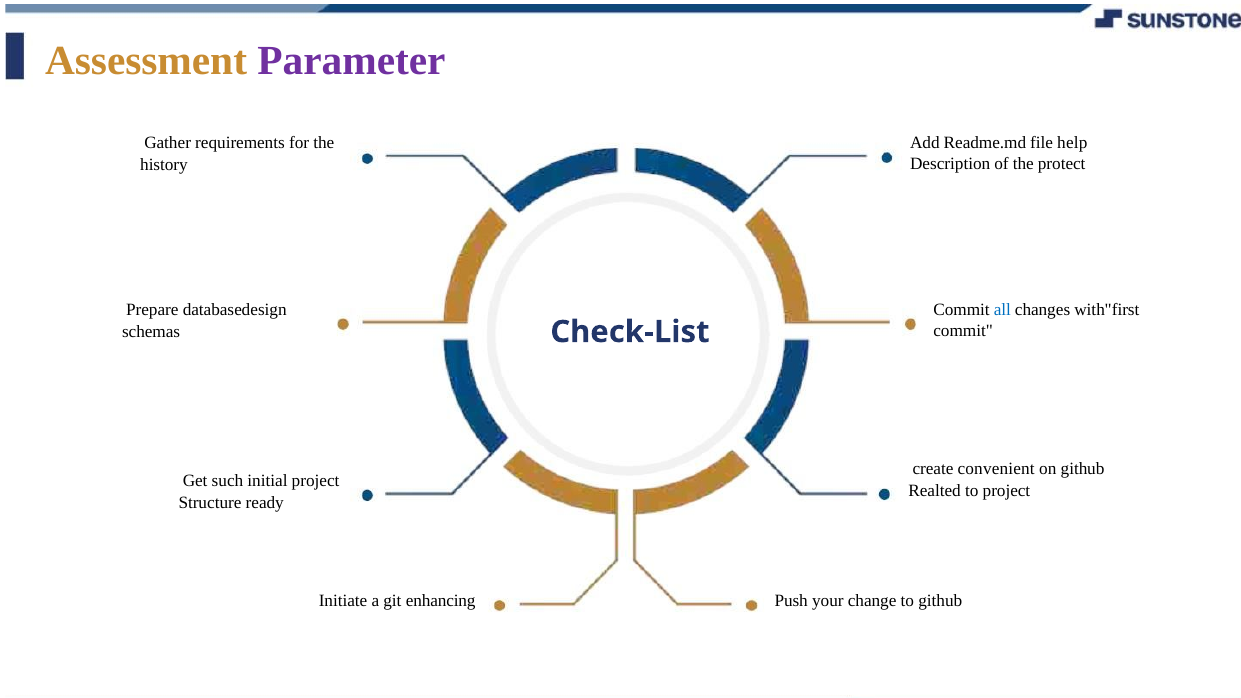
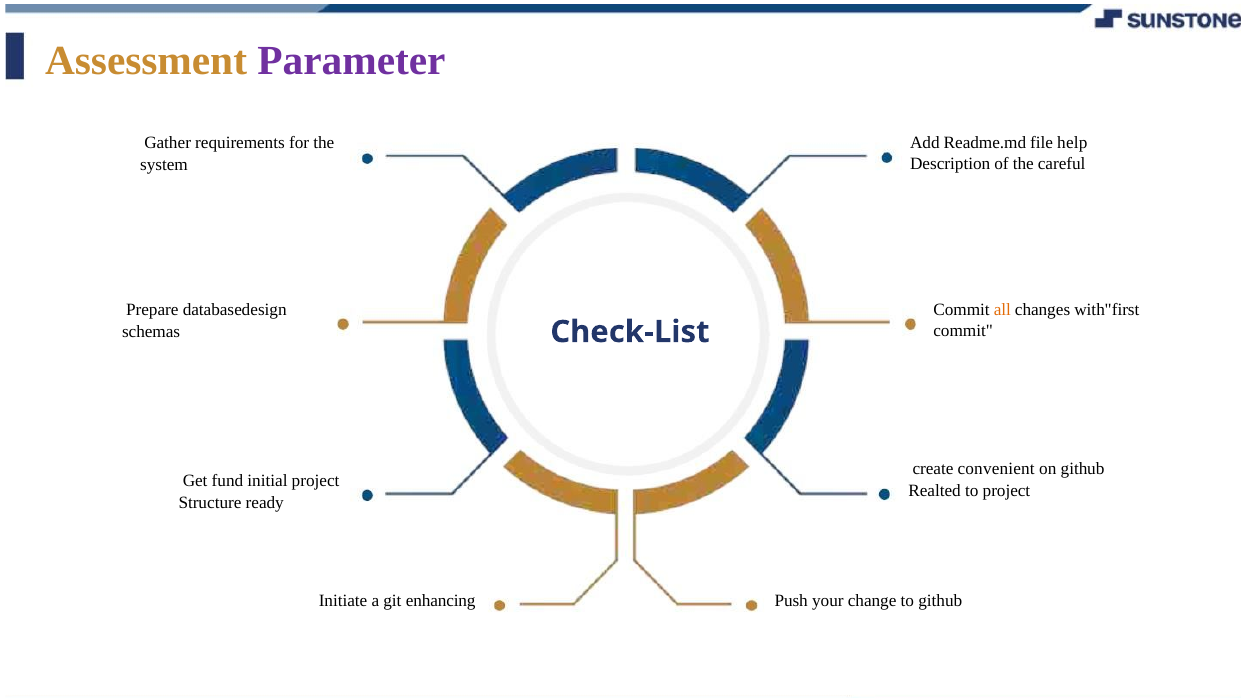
protect: protect -> careful (1062, 164)
history: history -> system (164, 165)
all colour: blue -> orange (1002, 310)
such: such -> fund (228, 481)
